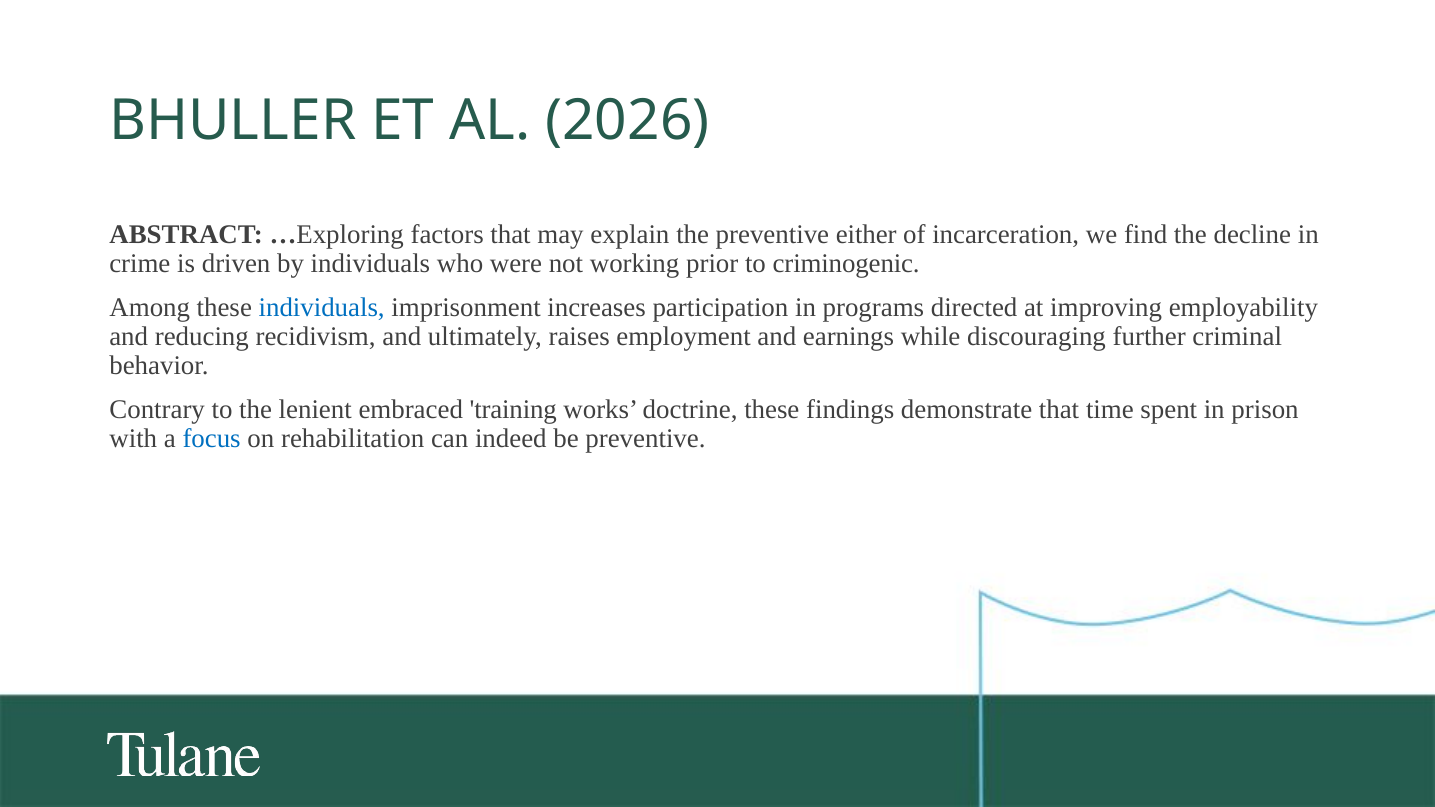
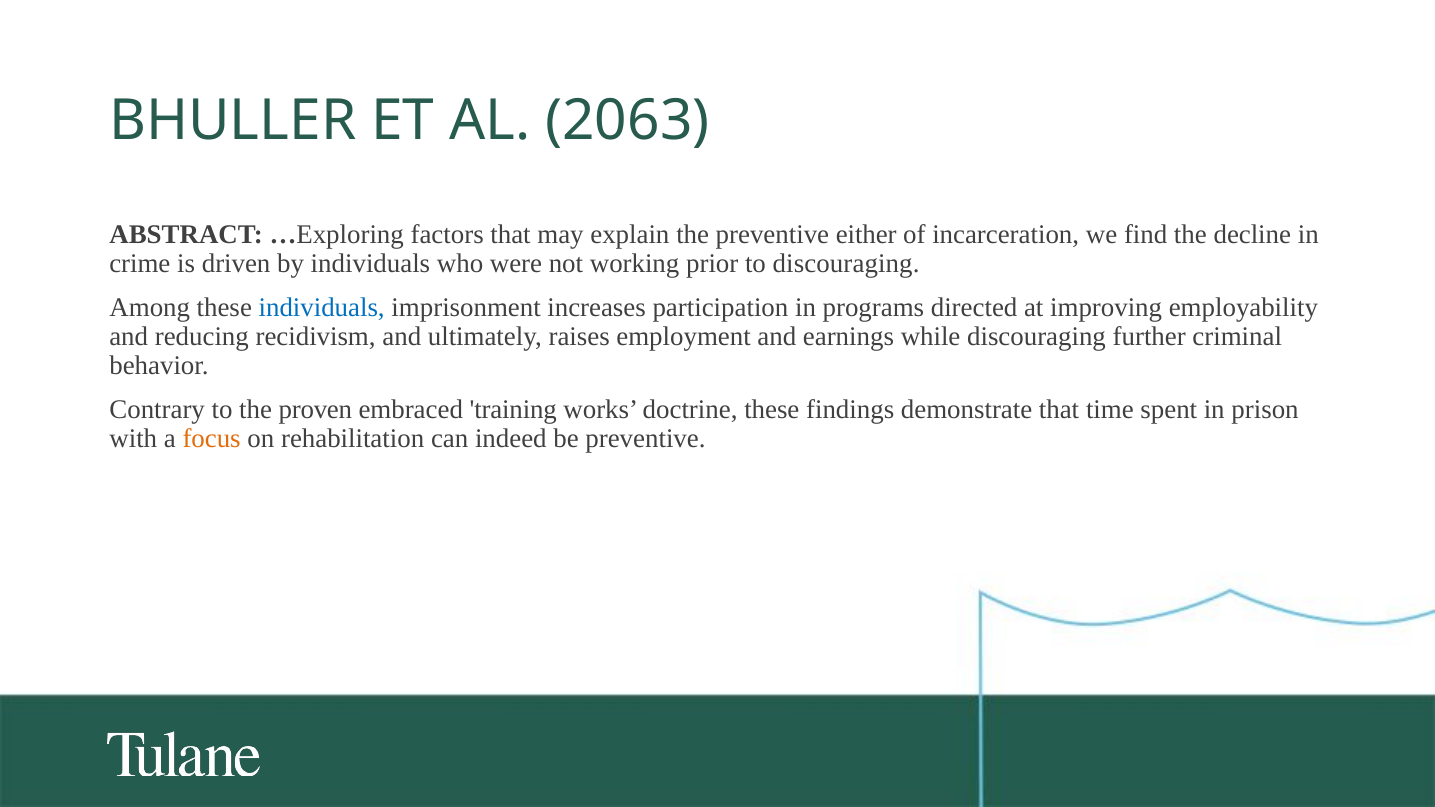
2026: 2026 -> 2063 (627, 121)
to criminogenic: criminogenic -> discouraging (846, 264)
lenient: lenient -> proven (315, 410)
focus colour: blue -> orange (212, 439)
